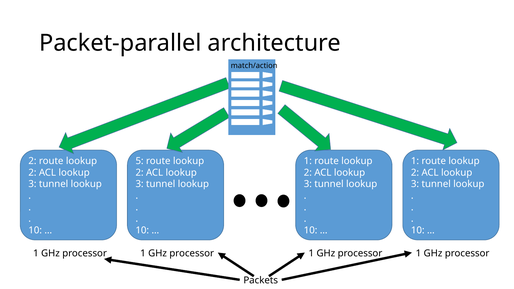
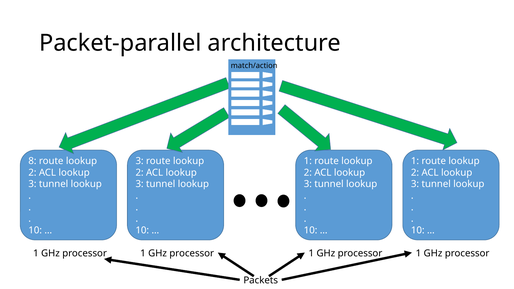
2: 2 -> 8 (32, 161)
5: 5 -> 3 (140, 161)
